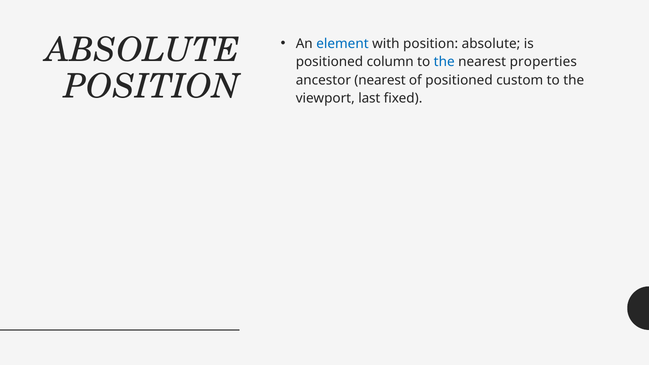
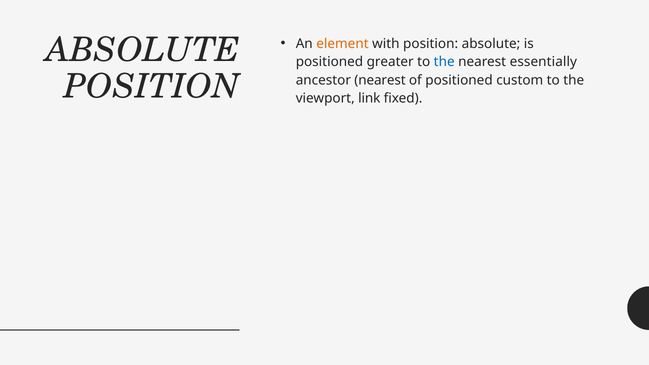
element colour: blue -> orange (342, 44)
column: column -> greater (390, 62)
properties: properties -> essentially (543, 62)
last: last -> link (369, 98)
